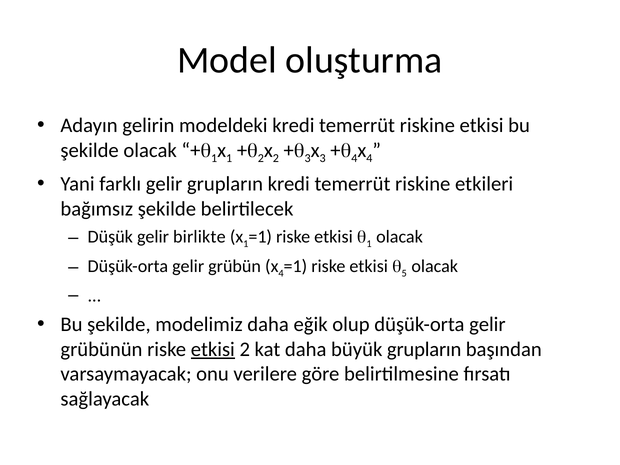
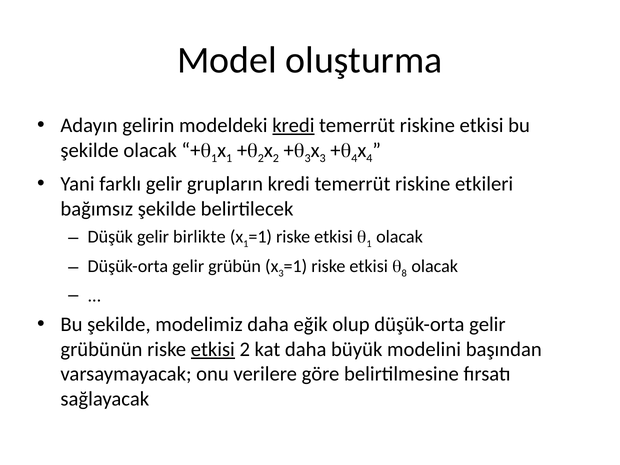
kredi underline: none -> present (293, 125)
4: 4 -> 3 (281, 273)
5: 5 -> 8 (404, 273)
büyük grupların: grupların -> modelini (424, 349)
